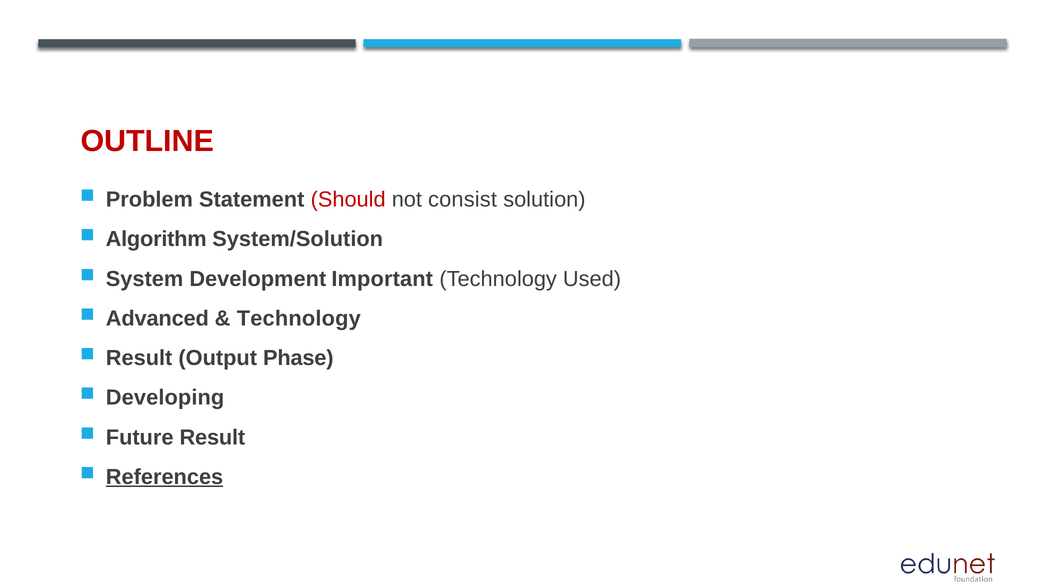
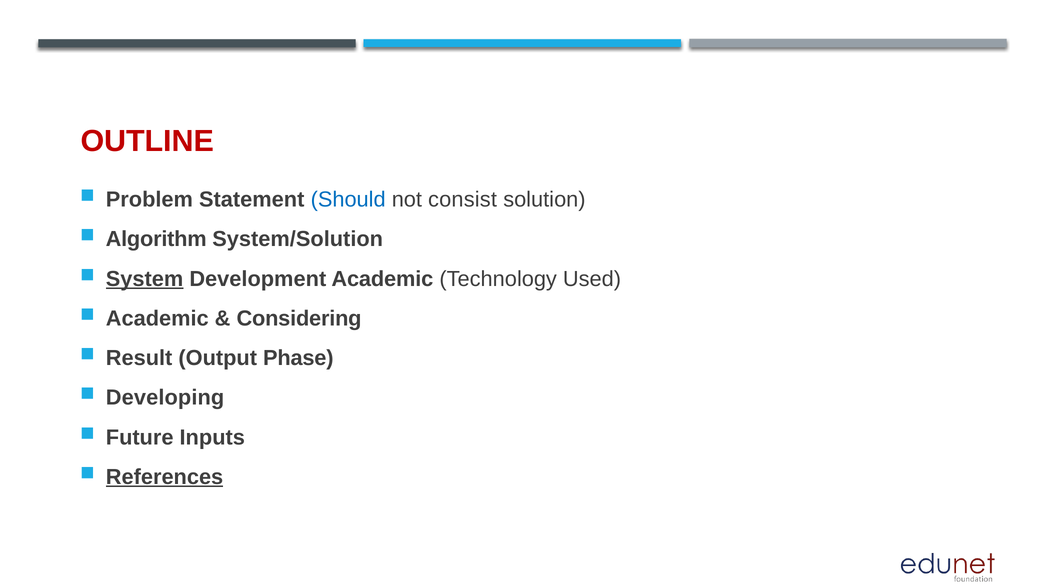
Should colour: red -> blue (348, 199)
System underline: none -> present (145, 279)
Development Important: Important -> Academic (382, 279)
Advanced: Advanced -> Academic (157, 318)
Technology: Technology -> Considering (299, 318)
Future Result: Result -> Inputs (212, 437)
